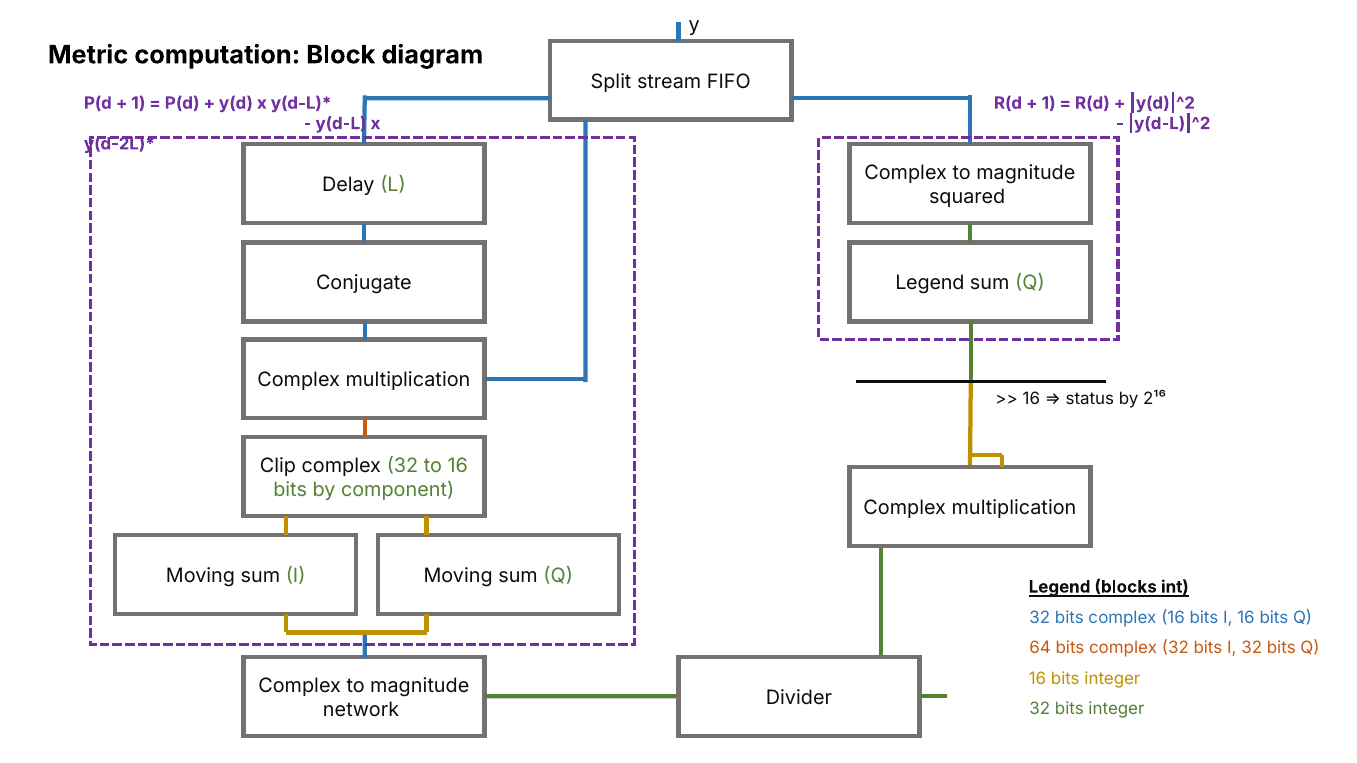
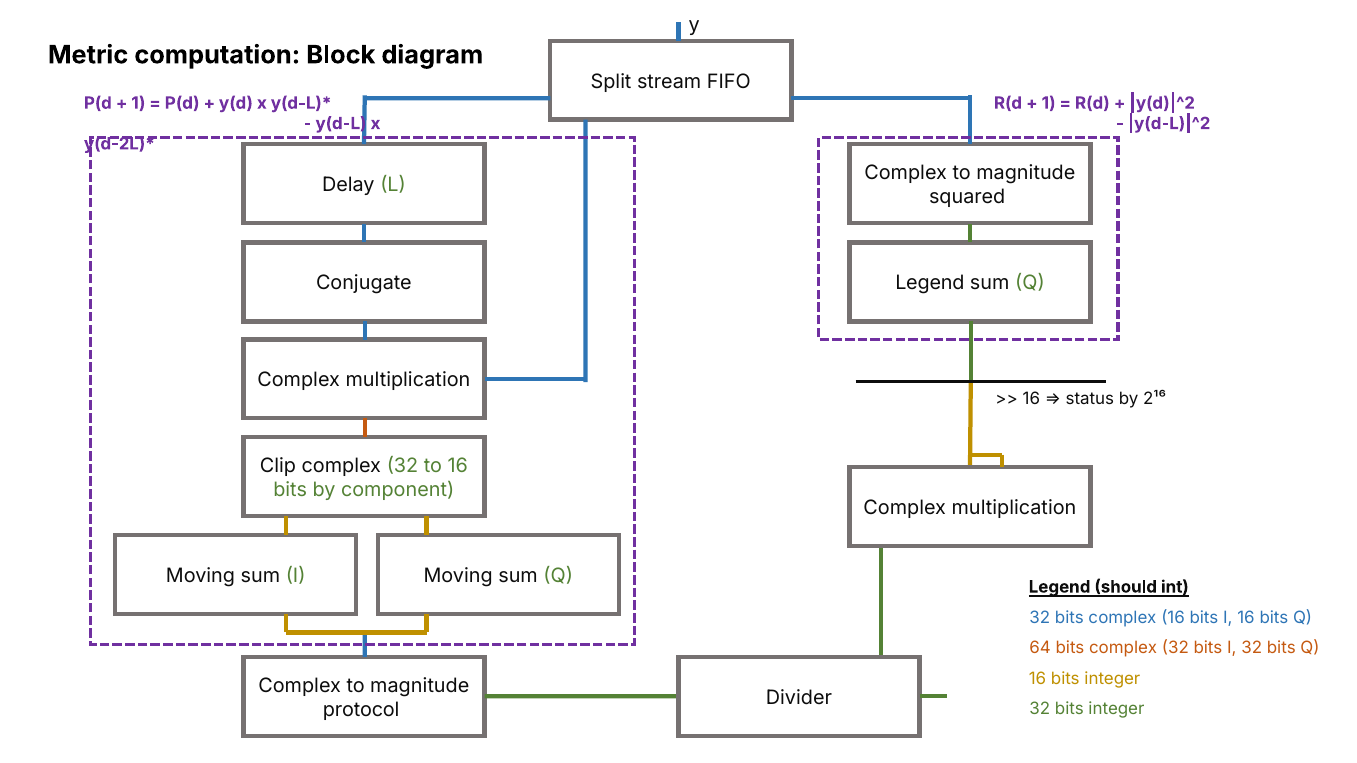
blocks: blocks -> should (1126, 587)
network: network -> protocol (361, 710)
